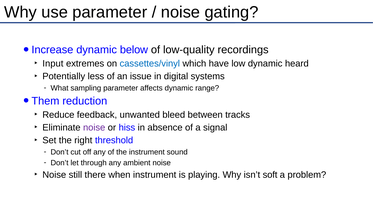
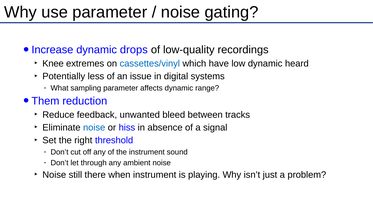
below: below -> drops (134, 50)
Input: Input -> Knee (53, 63)
noise colour: purple -> blue (94, 127)
soft: soft -> just (270, 175)
